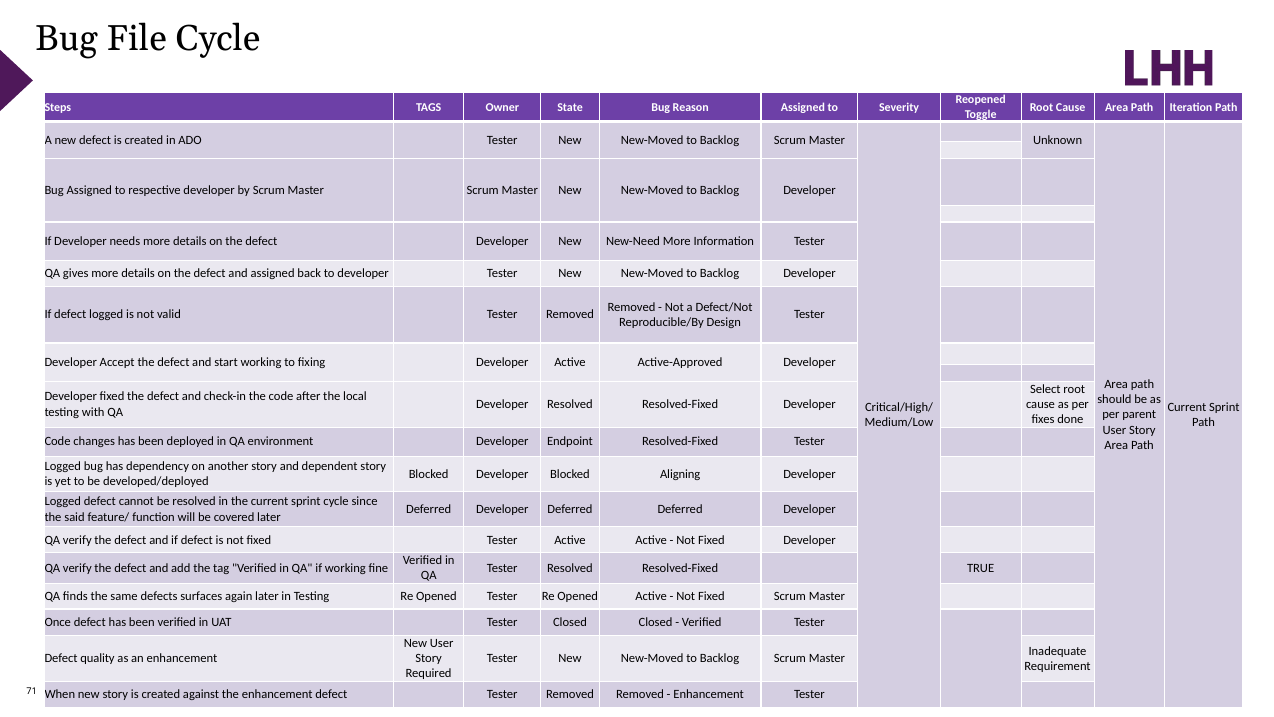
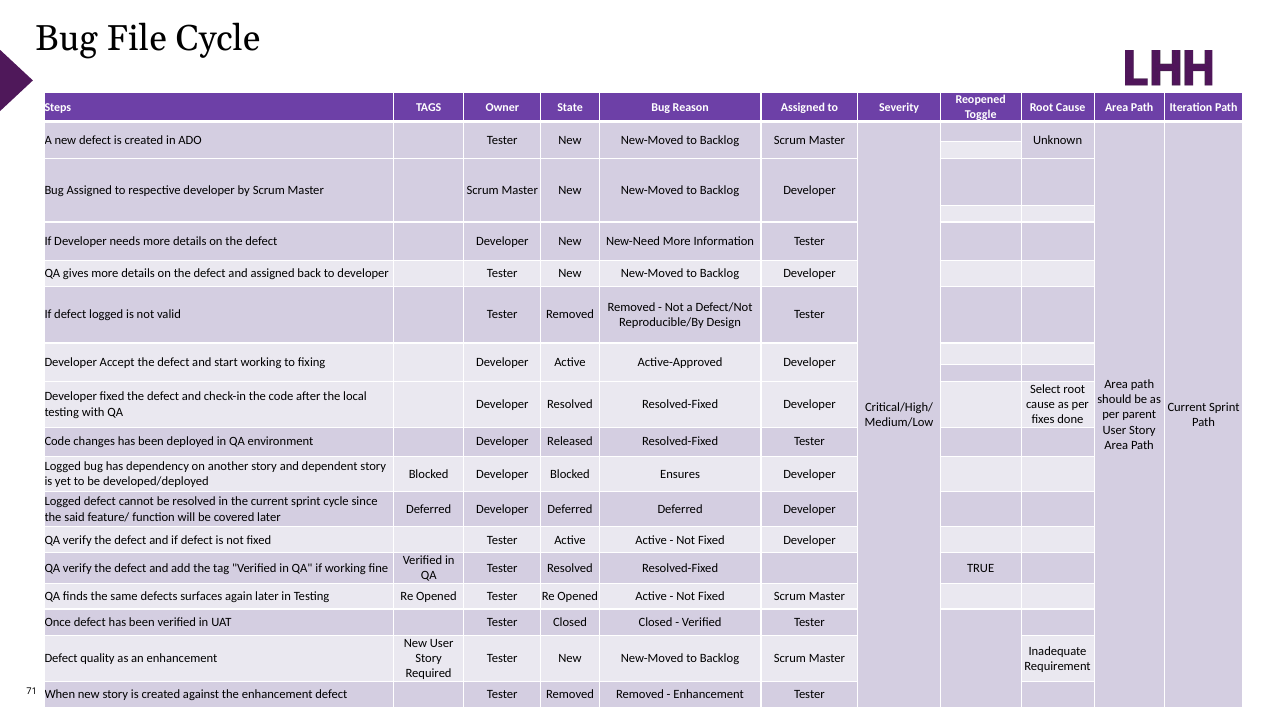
Endpoint: Endpoint -> Released (570, 442)
Aligning: Aligning -> Ensures (680, 474)
